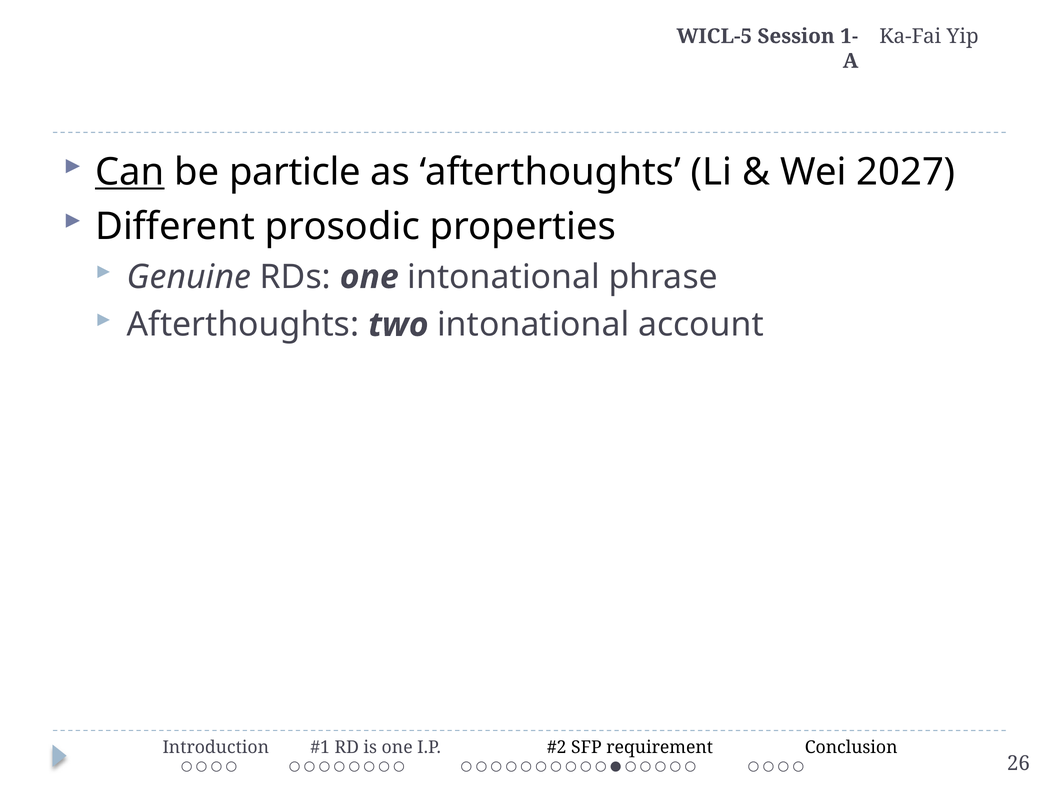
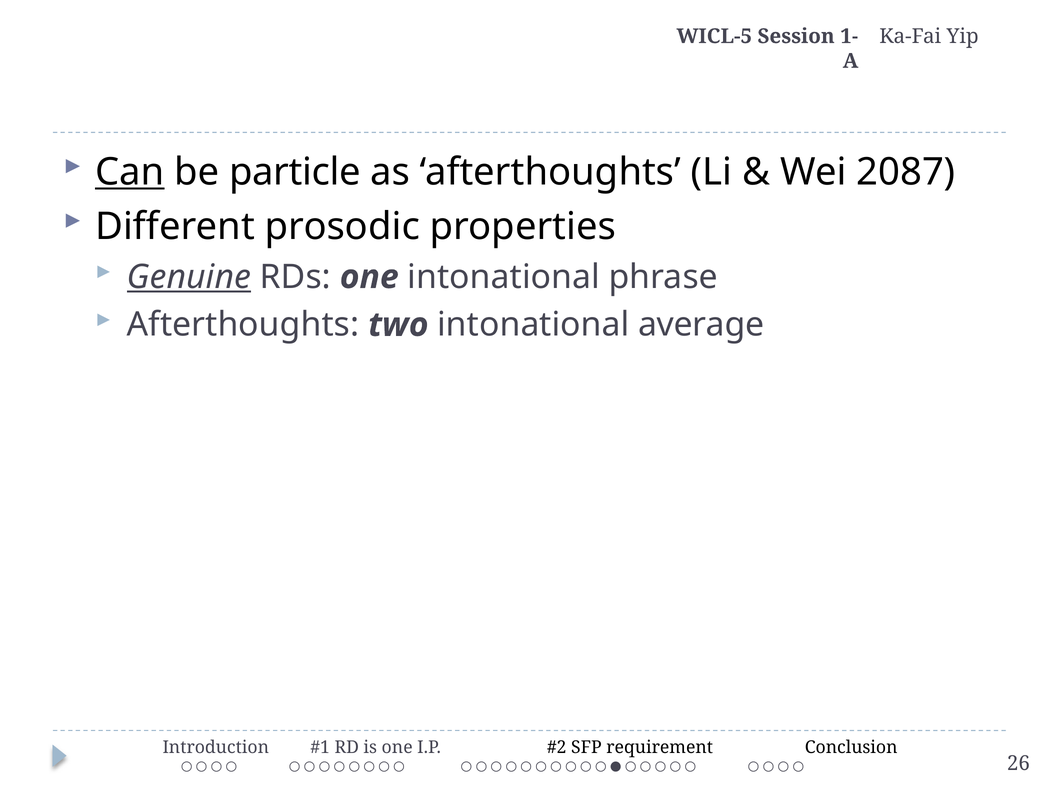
2027: 2027 -> 2087 (906, 172)
Genuine underline: none -> present (189, 277)
account: account -> average (701, 325)
